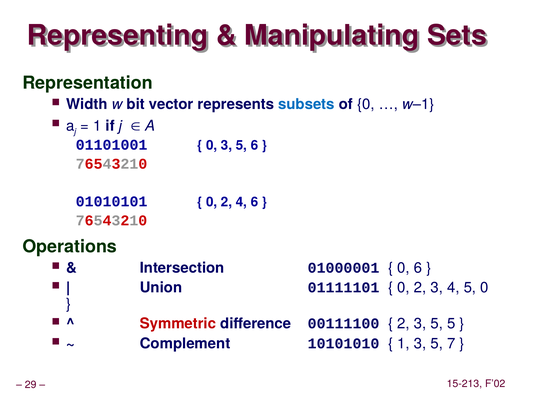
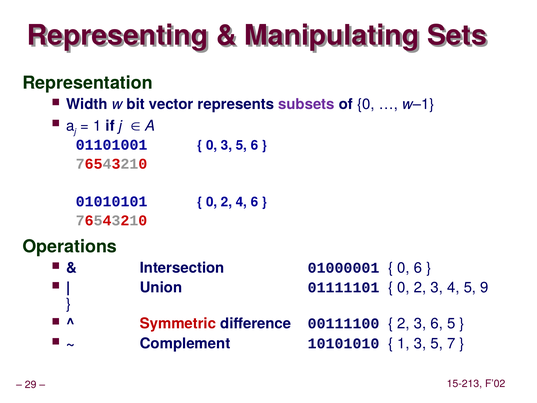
subsets colour: blue -> purple (306, 104)
5 0: 0 -> 9 (484, 288)
2 3 5: 5 -> 6 (437, 323)
